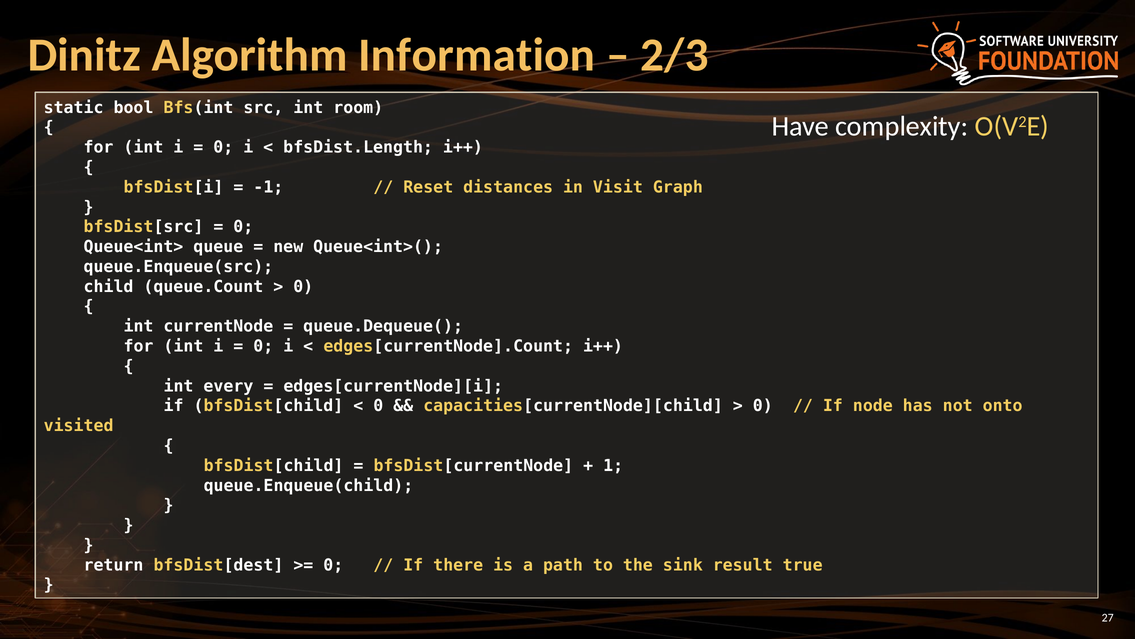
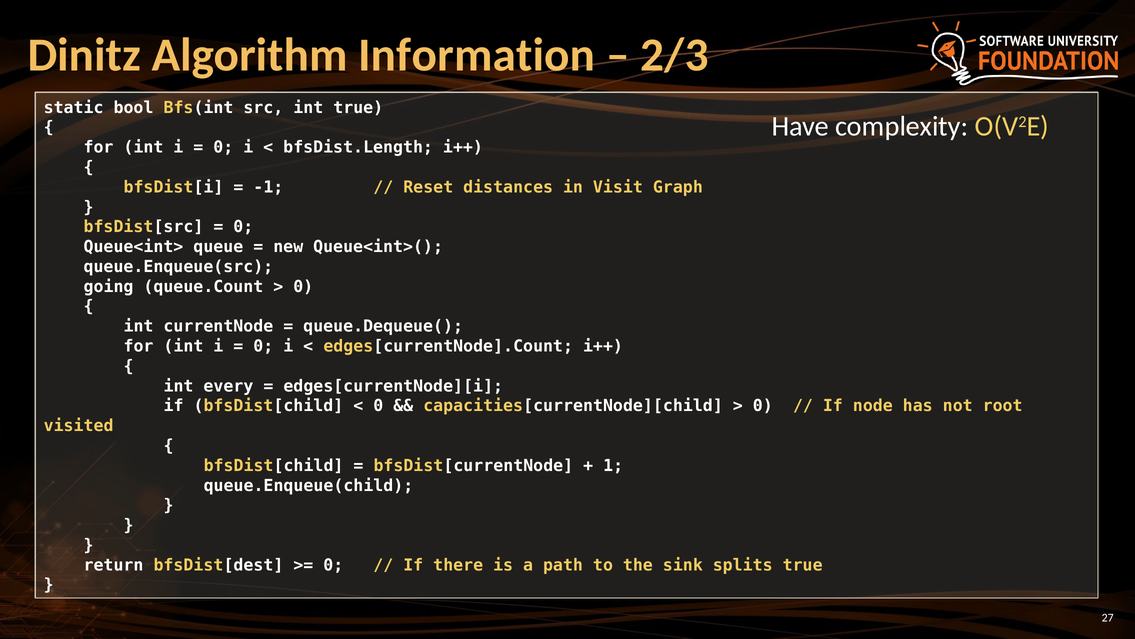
int room: room -> true (358, 108)
child: child -> going (109, 286)
onto: onto -> root (1003, 406)
result: result -> splits (743, 565)
